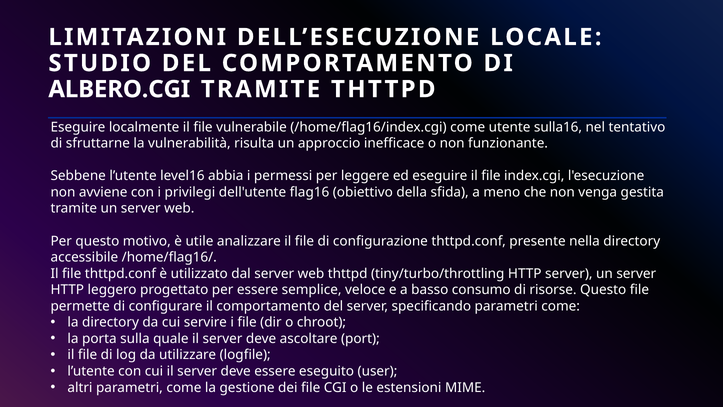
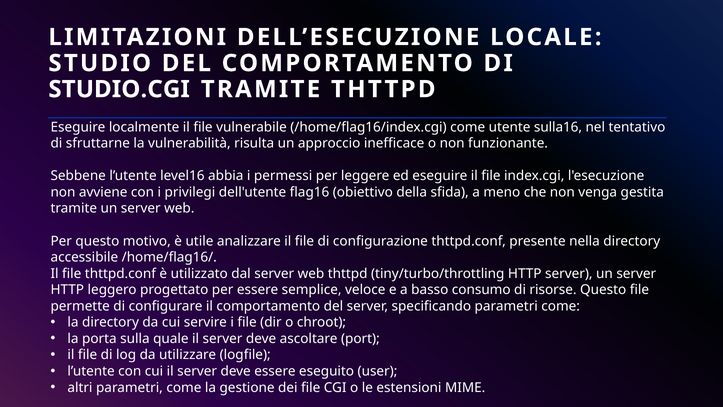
ALBERO.CGI: ALBERO.CGI -> STUDIO.CGI (119, 89)
